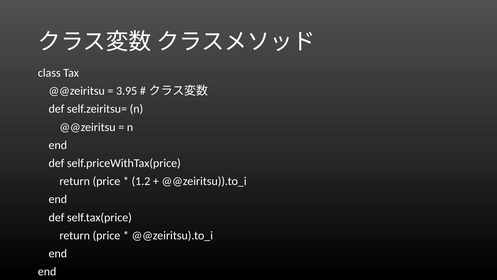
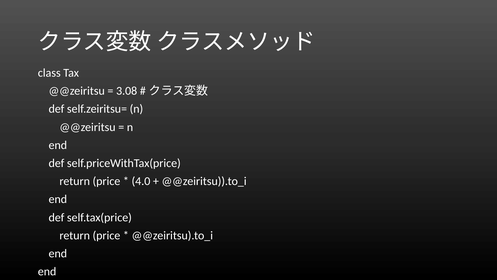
3.95: 3.95 -> 3.08 (127, 91)
1.2: 1.2 -> 4.0 (141, 181)
